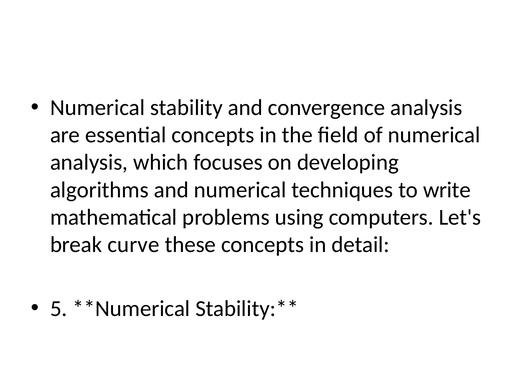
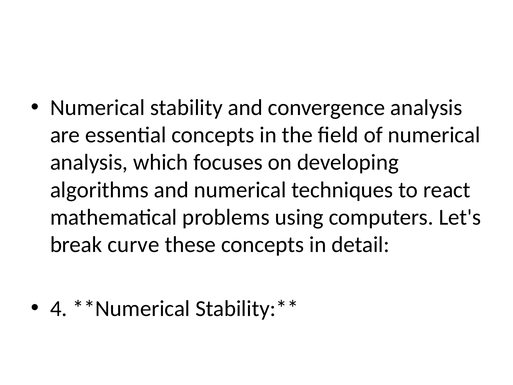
write: write -> react (447, 190)
5: 5 -> 4 (59, 308)
